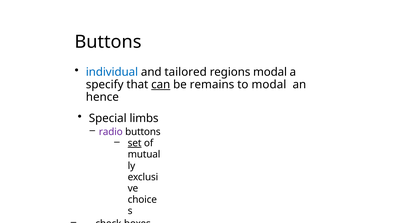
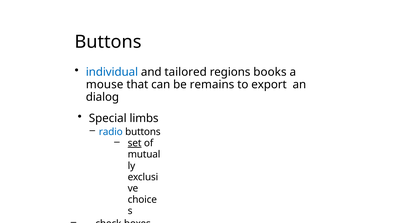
regions modal: modal -> books (270, 72)
specify: specify -> mouse (105, 84)
can underline: present -> none (161, 84)
to modal: modal -> export (269, 84)
hence: hence -> dialog (102, 97)
radio colour: purple -> blue (111, 132)
